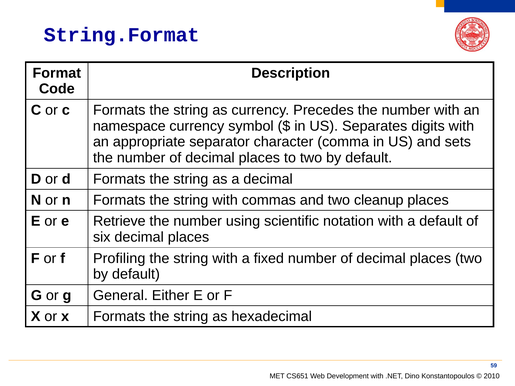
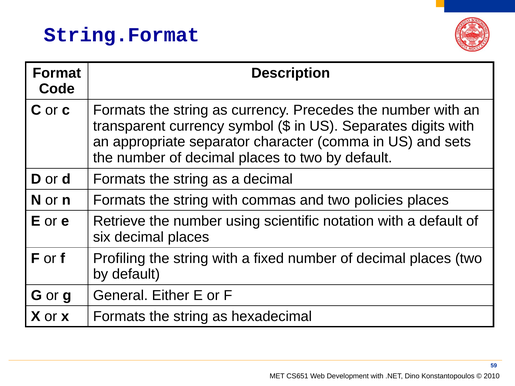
namespace: namespace -> transparent (129, 126)
cleanup: cleanup -> policies (379, 200)
